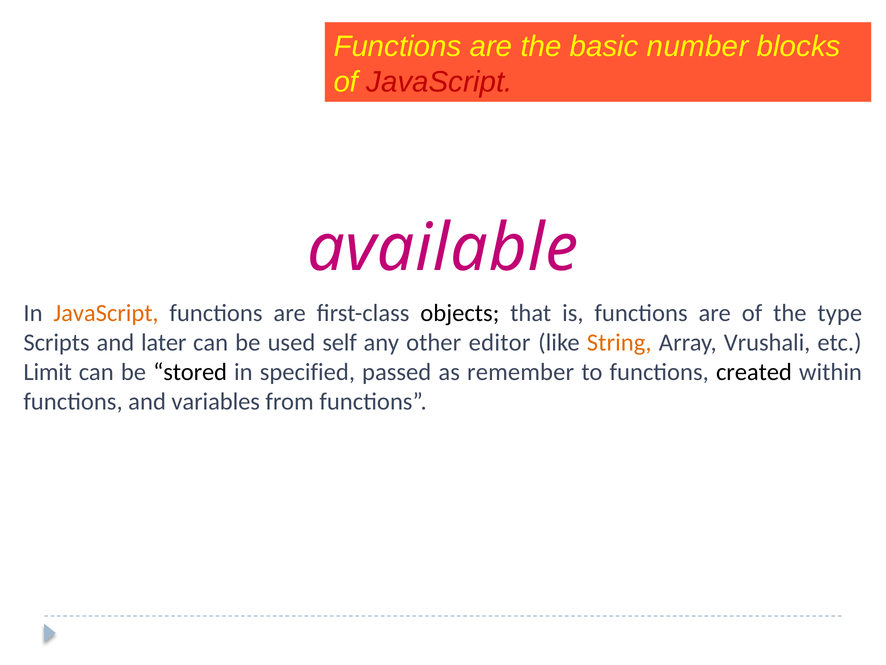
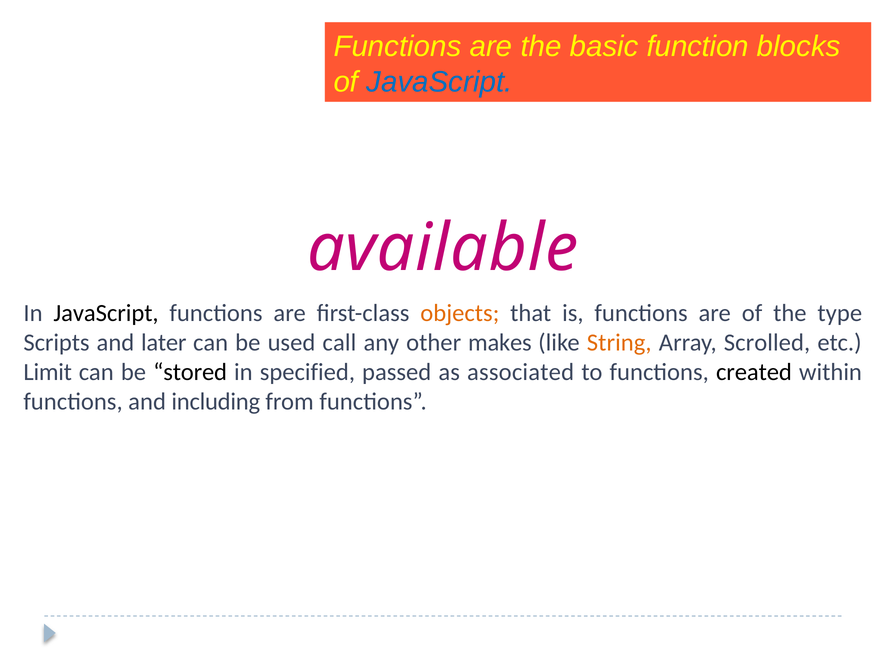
number: number -> function (698, 46)
JavaScript colour: red -> blue (439, 82)
JavaScript colour: orange -> black (106, 313)
objects colour: black -> orange (460, 313)
self: self -> call (339, 342)
editor: editor -> makes (500, 342)
Vrushali: Vrushali -> Scrolled (767, 342)
remember: remember -> associated (521, 372)
variables: variables -> including (216, 401)
